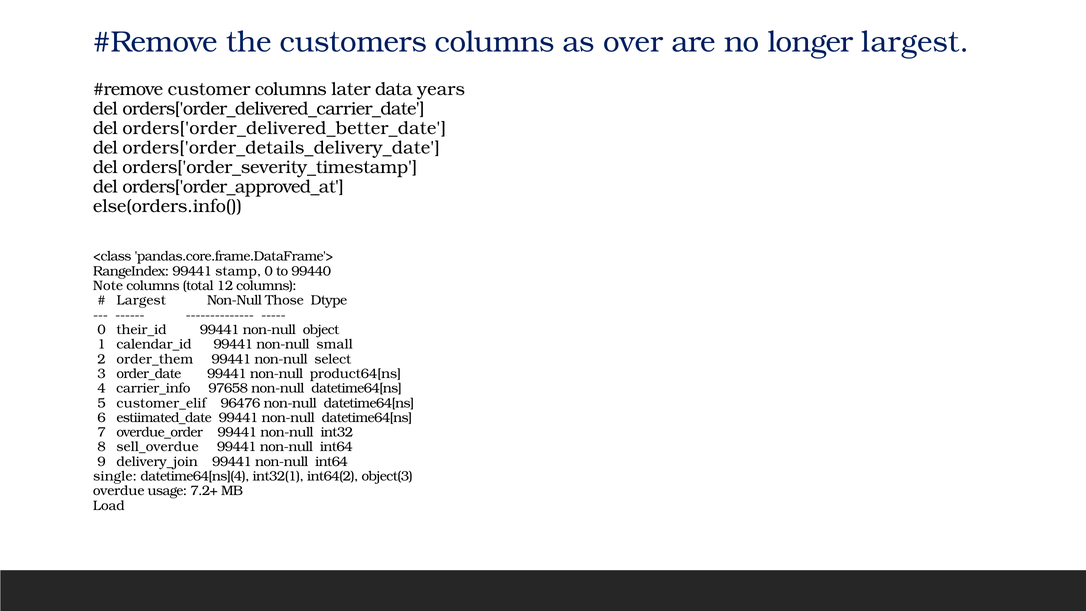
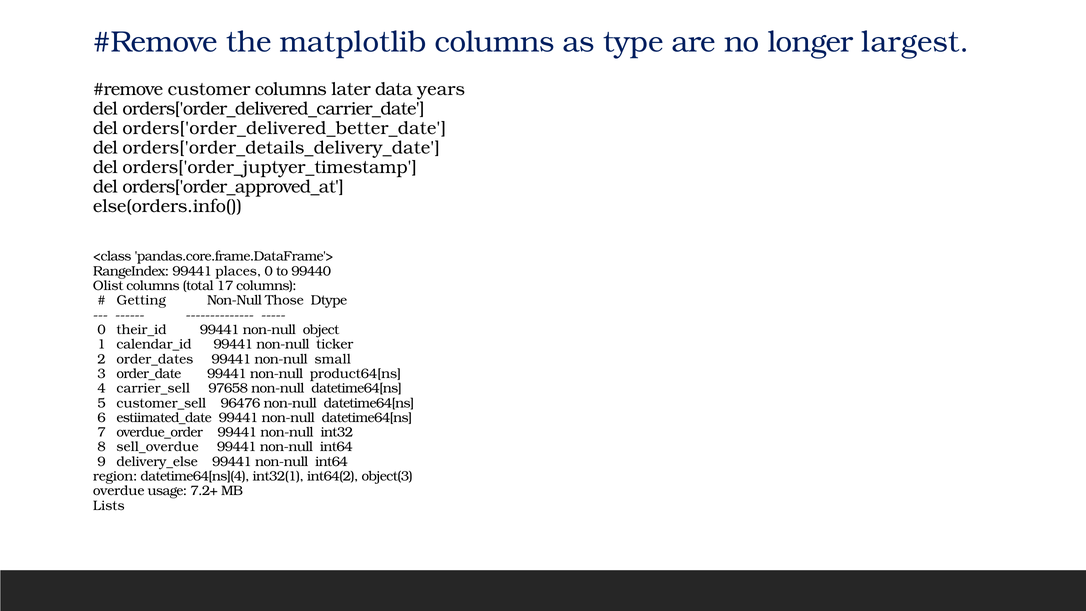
customers: customers -> matplotlib (353, 42)
over: over -> type (633, 42)
orders['order_severity_timestamp: orders['order_severity_timestamp -> orders['order_juptyer_timestamp (270, 167)
stamp: stamp -> places (238, 271)
Note: Note -> Olist (108, 286)
12: 12 -> 17 (225, 286)
Largest: Largest -> Getting (141, 300)
small: small -> ticker (335, 344)
order_them: order_them -> order_dates (155, 359)
select: select -> small (333, 359)
carrier_info: carrier_info -> carrier_sell (153, 388)
customer_elif: customer_elif -> customer_sell (161, 403)
delivery_join: delivery_join -> delivery_else (157, 462)
single: single -> region (115, 476)
Load: Load -> Lists (109, 506)
